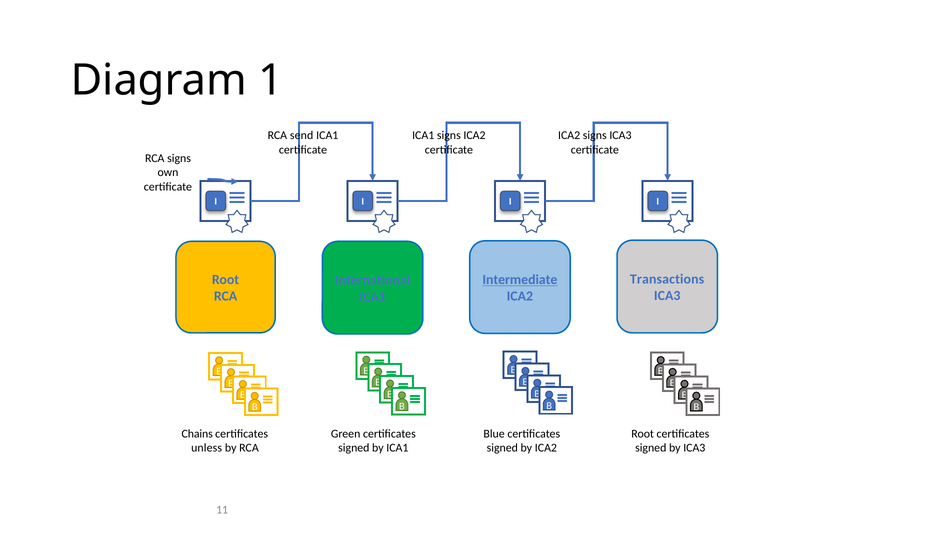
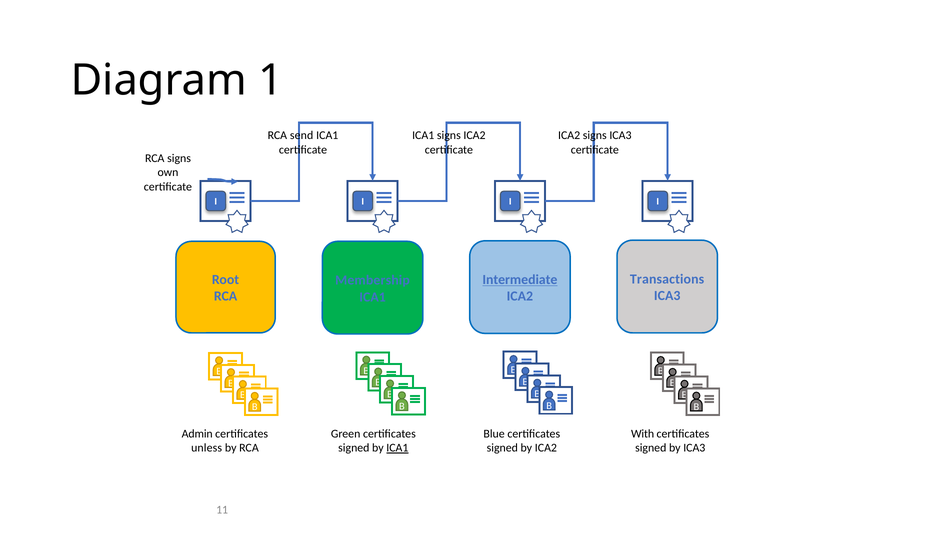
International: International -> Membership (372, 281)
Chains: Chains -> Admin (197, 434)
Root: Root -> With (643, 434)
ICA1 underline: none -> present (397, 448)
